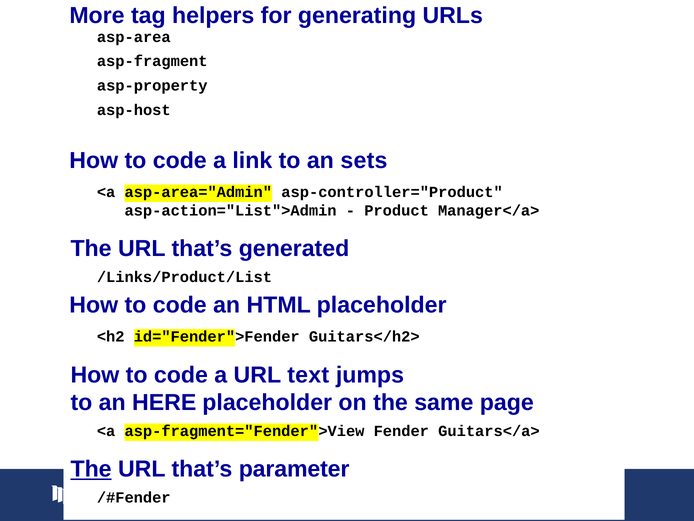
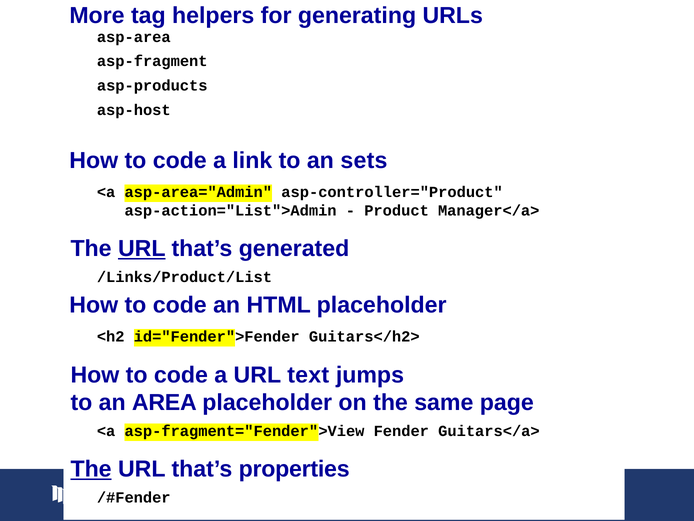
asp-property: asp-property -> asp-products (152, 86)
URL underline: none -> present (142, 249)
HERE: HERE -> AREA (164, 402)
parameter: parameter -> properties (294, 469)
